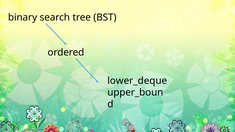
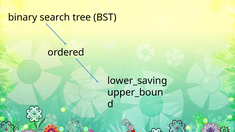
lower_deque: lower_deque -> lower_saving (137, 81)
